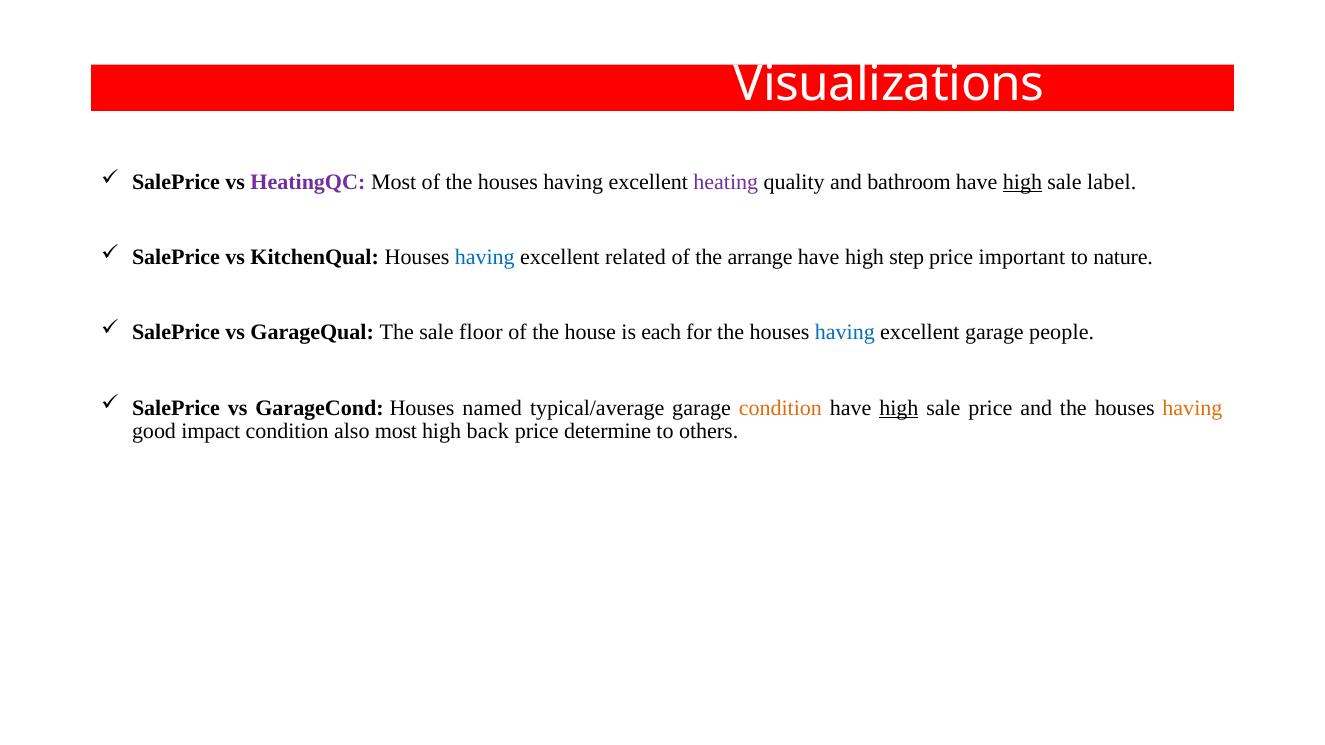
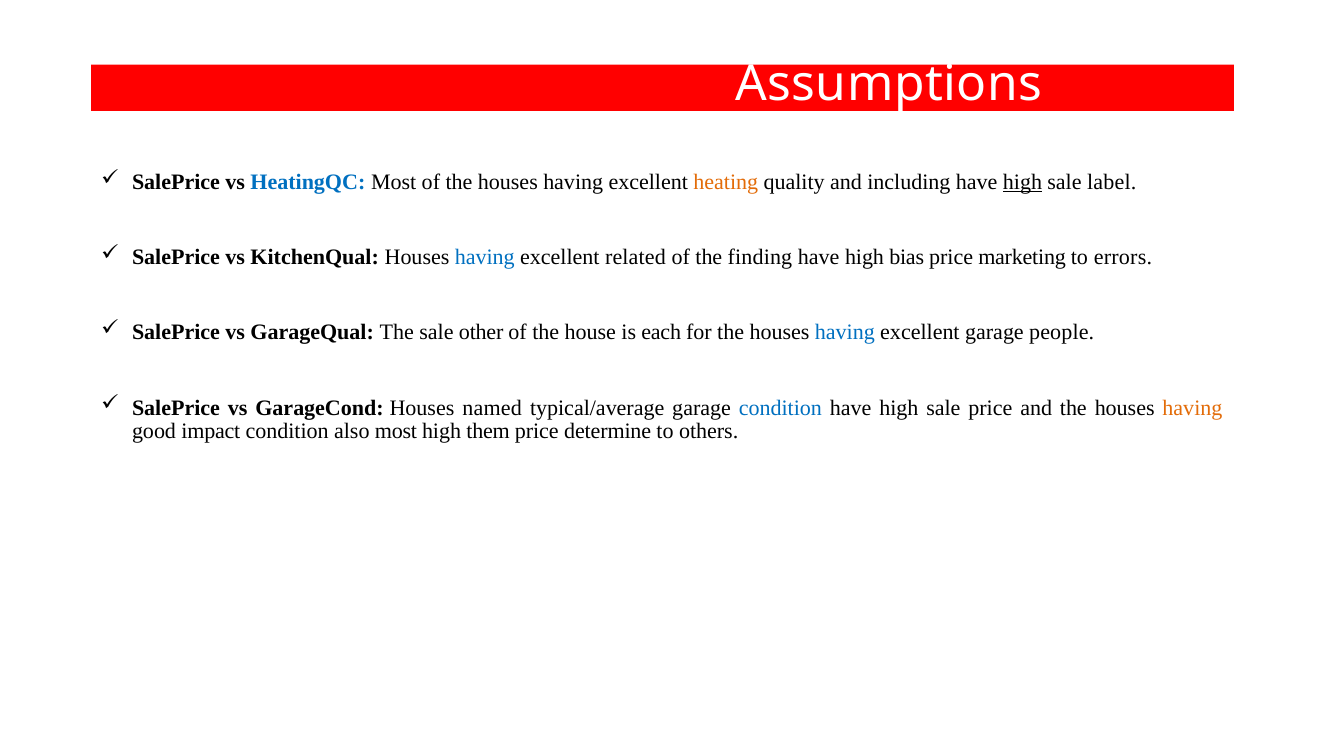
Visualizations: Visualizations -> Assumptions (889, 85)
HeatingQC colour: purple -> blue (308, 182)
heating colour: purple -> orange (726, 182)
bathroom: bathroom -> including (909, 182)
arrange: arrange -> finding (760, 258)
step: step -> bias (907, 258)
important: important -> marketing (1022, 258)
nature: nature -> errors (1123, 258)
floor: floor -> other (481, 333)
condition colour: orange -> blue (780, 408)
high underline: present -> none (899, 408)
back: back -> them (488, 432)
